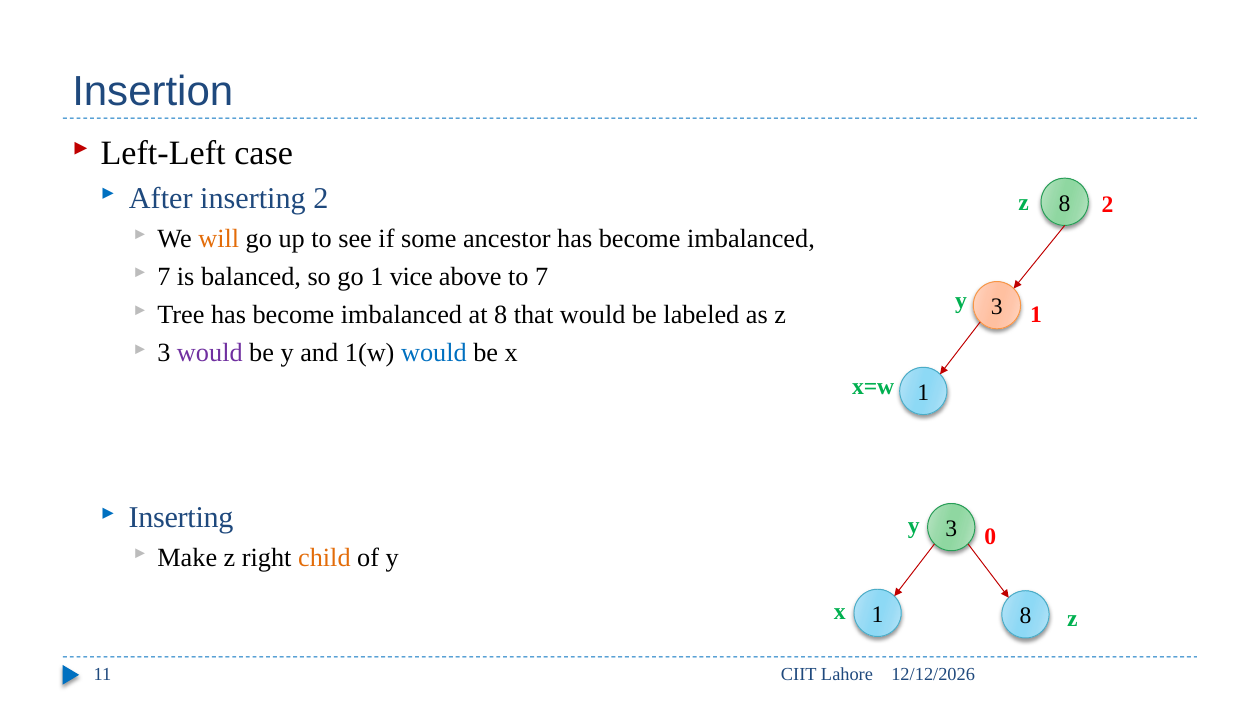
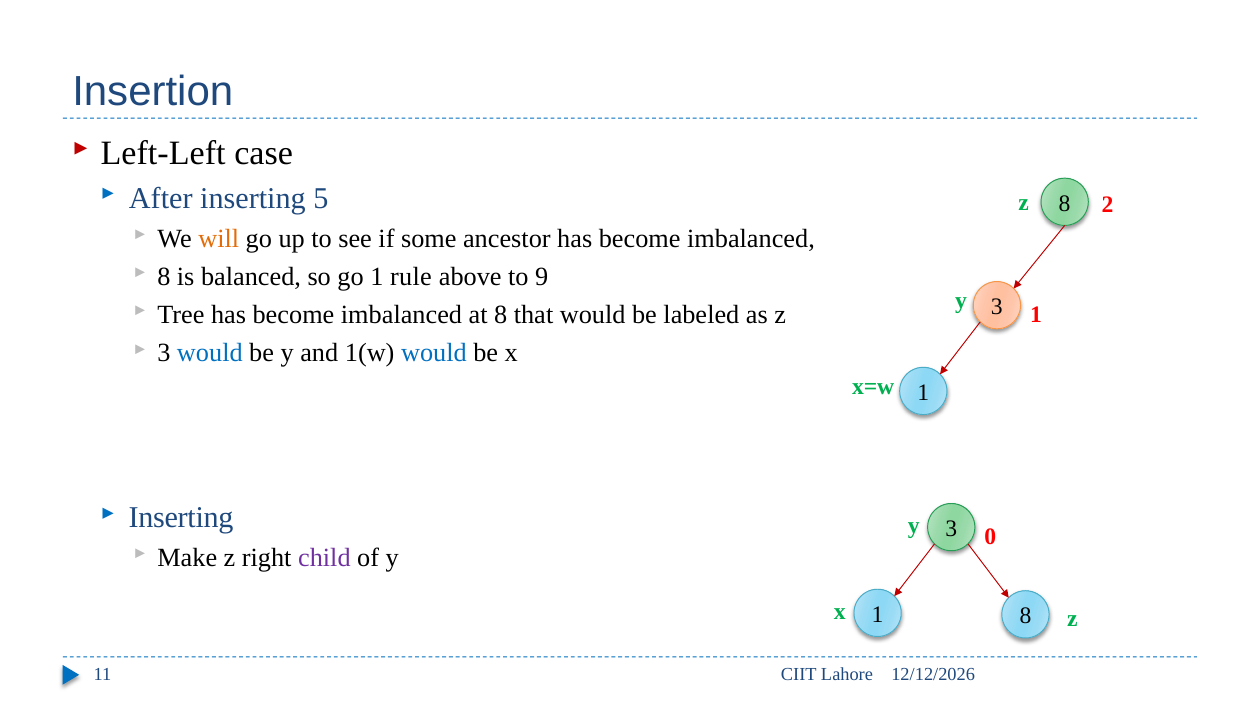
inserting 2: 2 -> 5 (321, 199)
7: 7 -> 8 (164, 277)
vice: vice -> rule (411, 277)
to 7: 7 -> 9 (542, 277)
would colour: purple -> blue (210, 353)
child colour: orange -> purple (324, 558)
